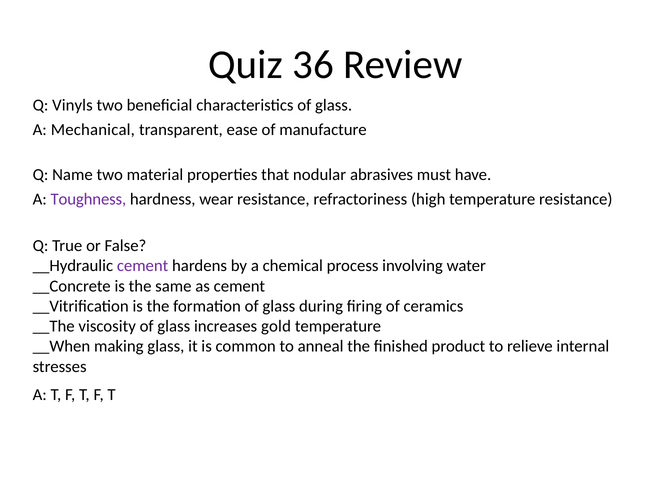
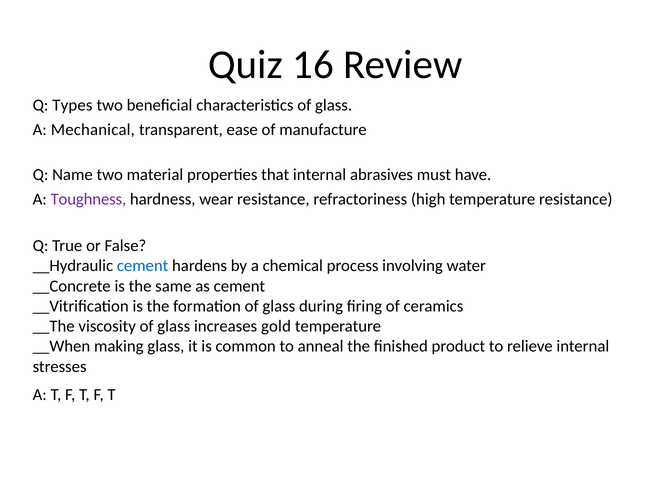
36: 36 -> 16 (313, 65)
Vinyls: Vinyls -> Types (72, 105)
that nodular: nodular -> internal (320, 175)
cement colour: purple -> blue (143, 266)
